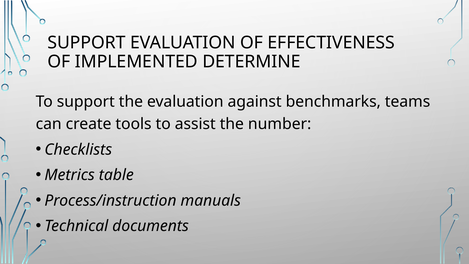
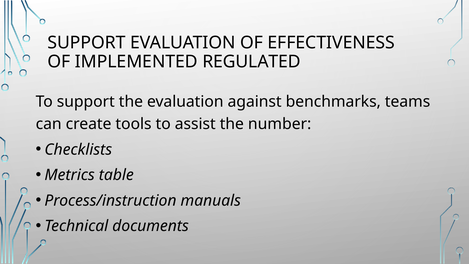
DETERMINE: DETERMINE -> REGULATED (251, 62)
